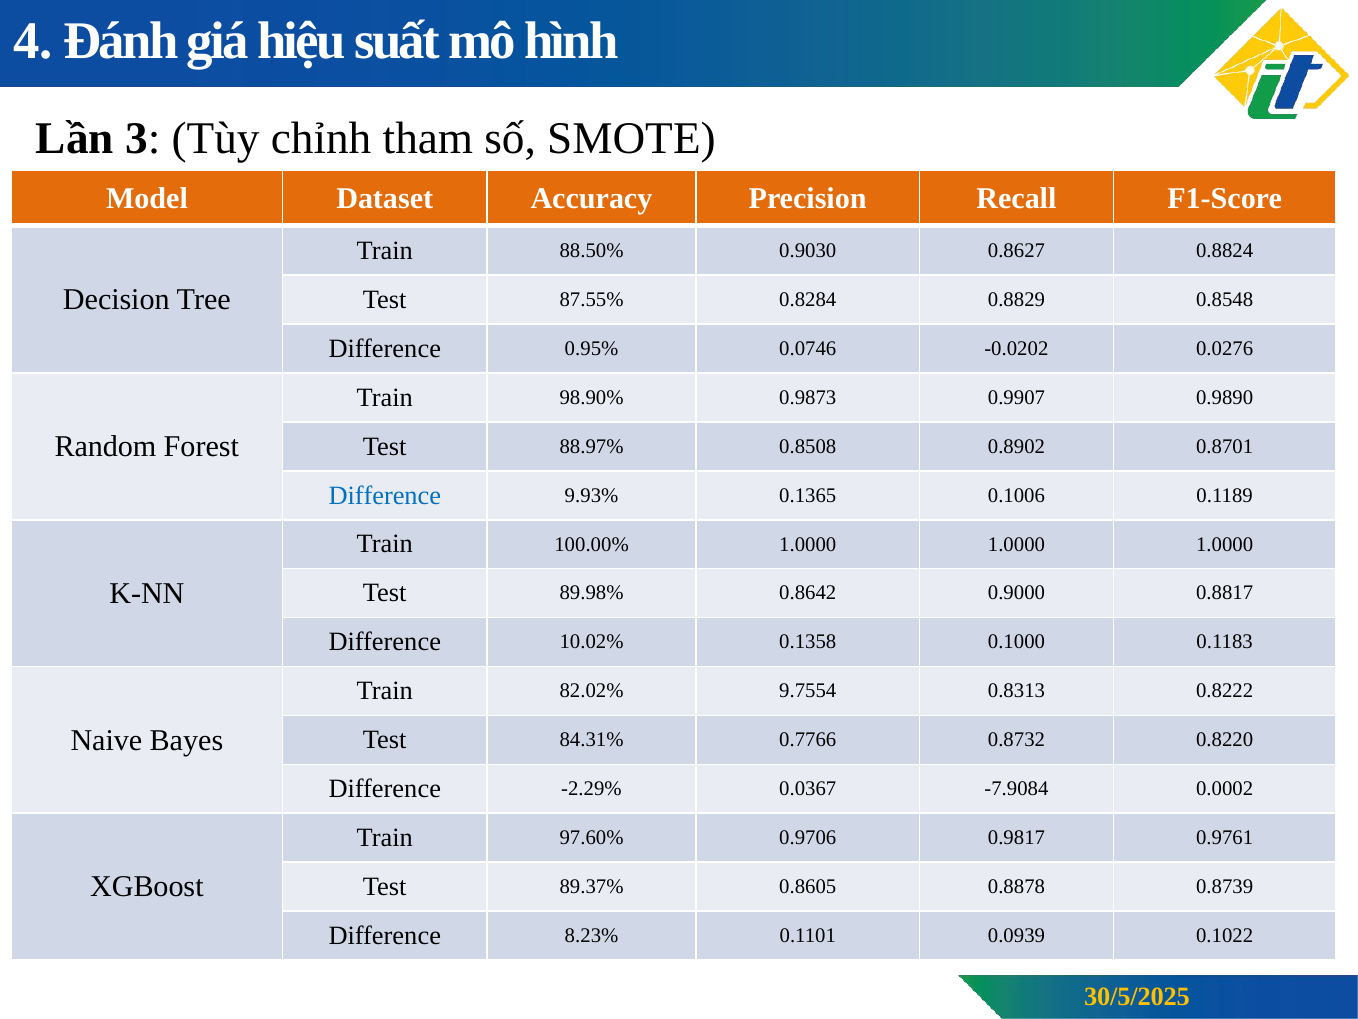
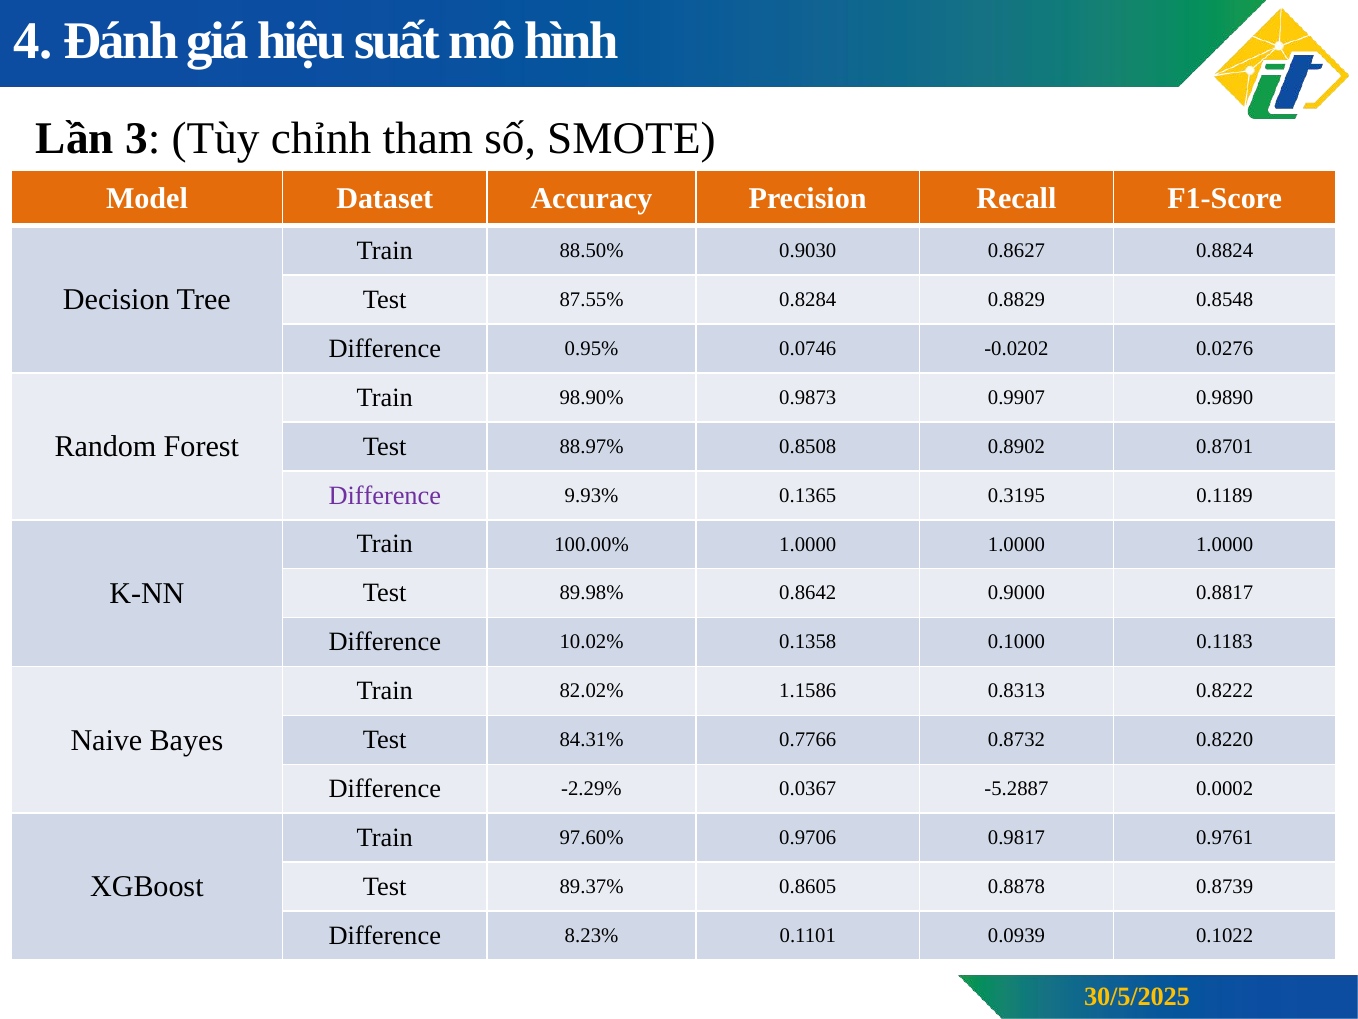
Difference colour: blue -> purple (385, 495)
0.1006: 0.1006 -> 0.3195 (1016, 495)
9.7554: 9.7554 -> 1.1586 (808, 691)
-7.9084: -7.9084 -> -5.2887 (1016, 789)
